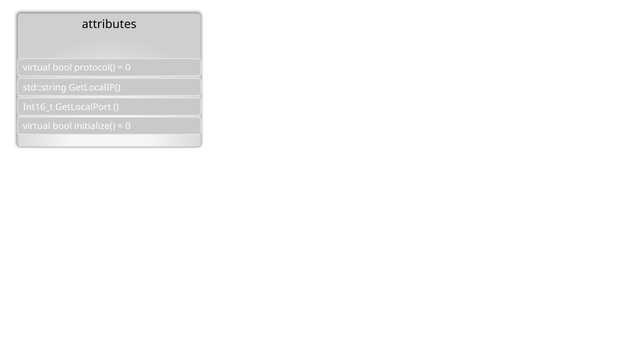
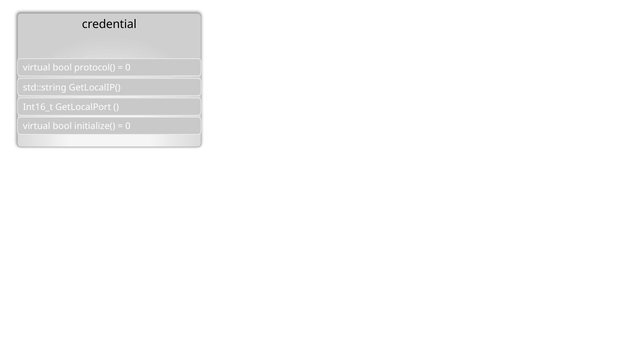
attributes: attributes -> credential (109, 24)
